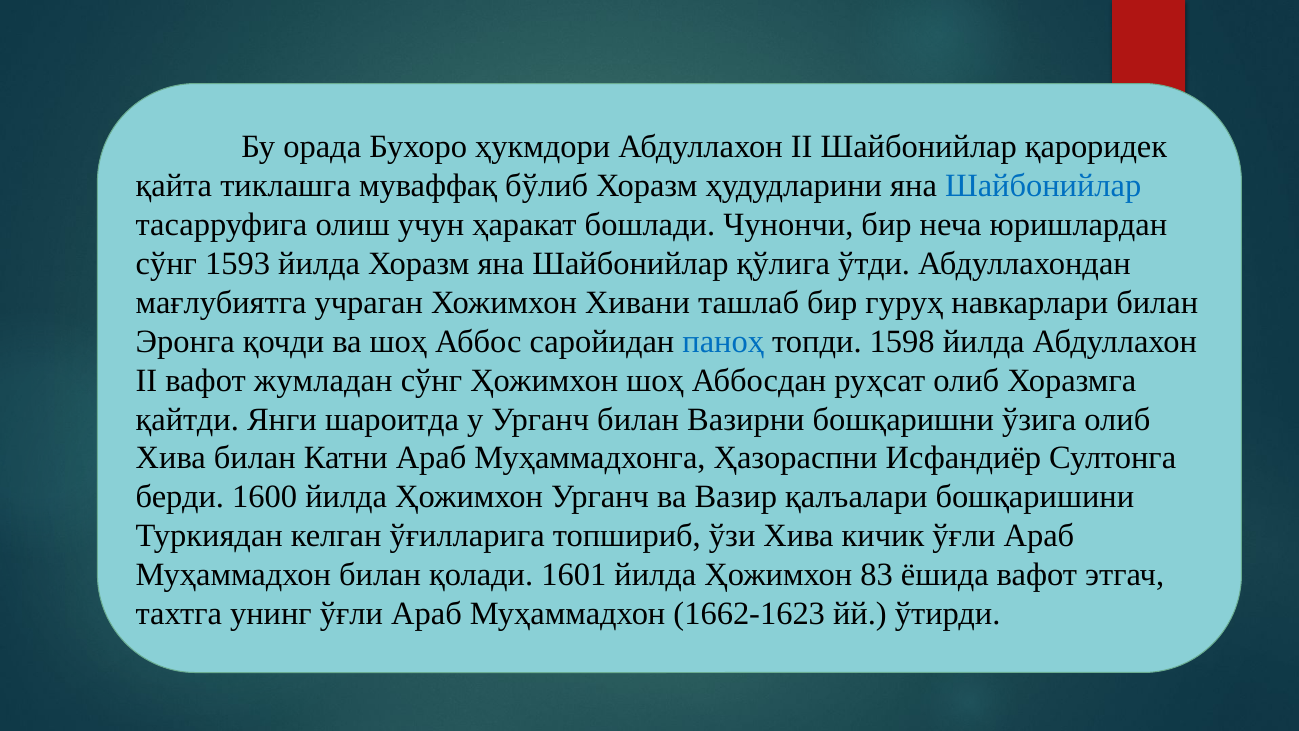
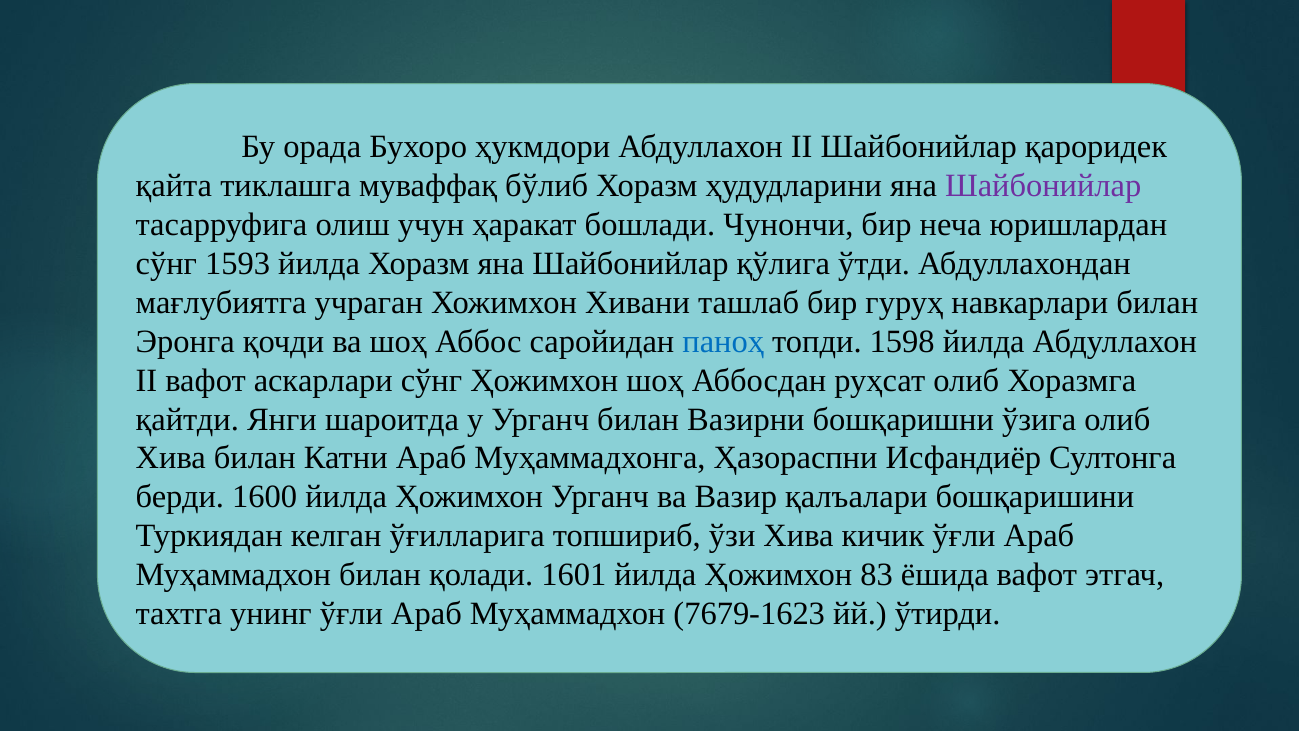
Шайбонийлар colour: blue -> purple (1043, 185)
жумладан: жумладан -> аскарлари (323, 380)
1662-1623: 1662-1623 -> 7679-1623 (749, 614)
